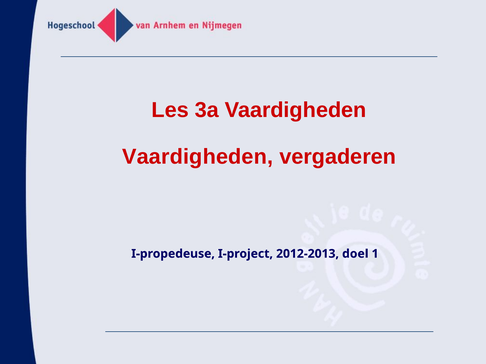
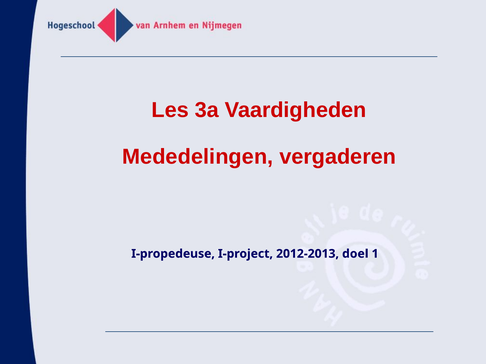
Vaardigheden: Vaardigheden -> Mededelingen (198, 157)
